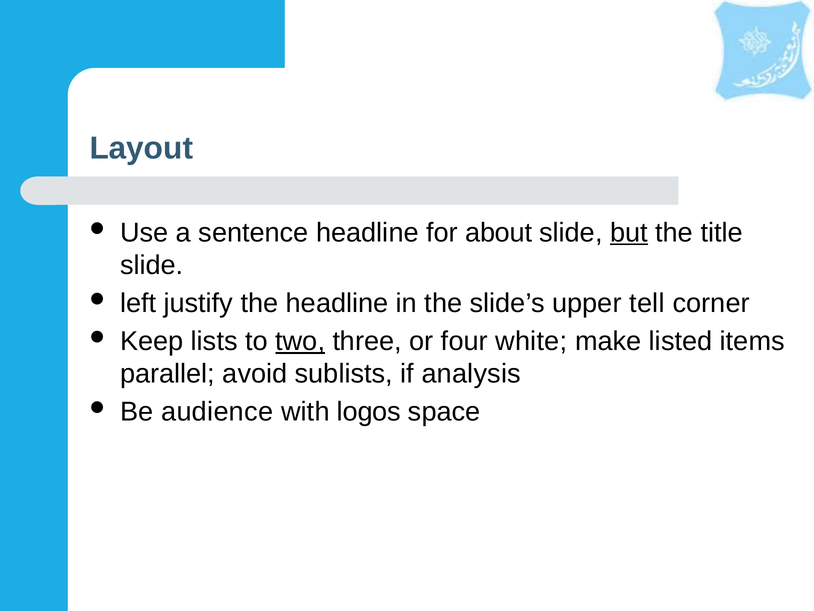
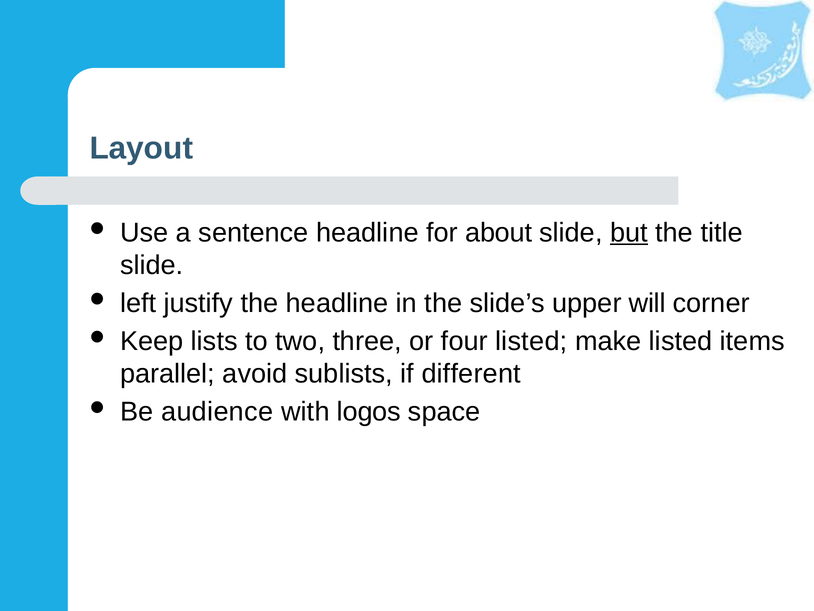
tell: tell -> will (647, 303)
two underline: present -> none (300, 341)
four white: white -> listed (531, 341)
analysis: analysis -> different (471, 374)
